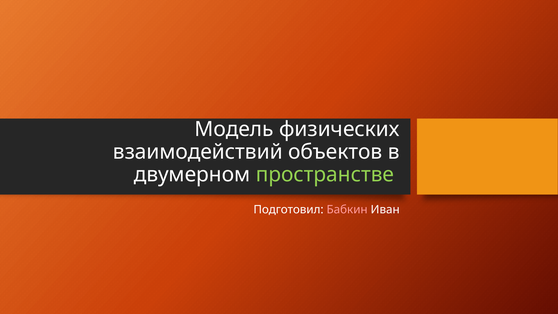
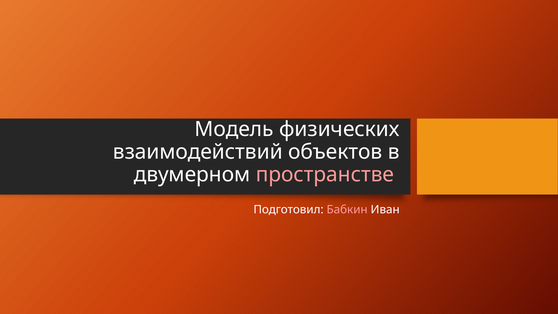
пространстве colour: light green -> pink (325, 174)
